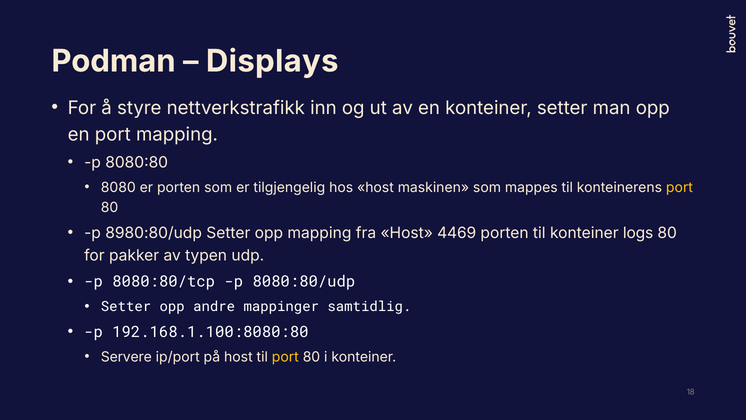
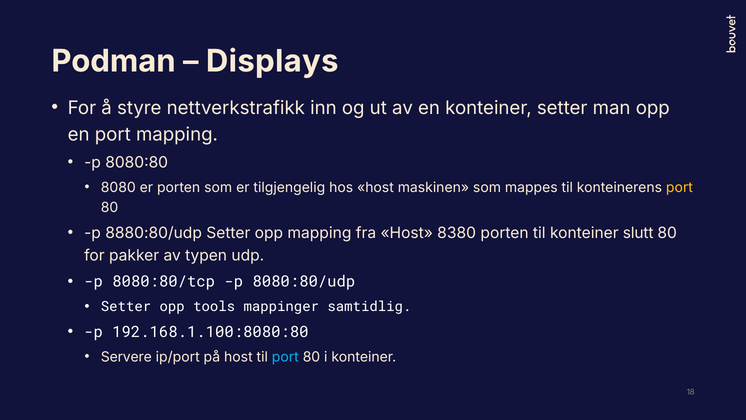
8980:80/udp: 8980:80/udp -> 8880:80/udp (154, 233)
4469: 4469 -> 8380 (457, 233)
logs: logs -> slutt (638, 233)
andre: andre -> tools (214, 306)
port colour: yellow -> light blue (285, 357)
